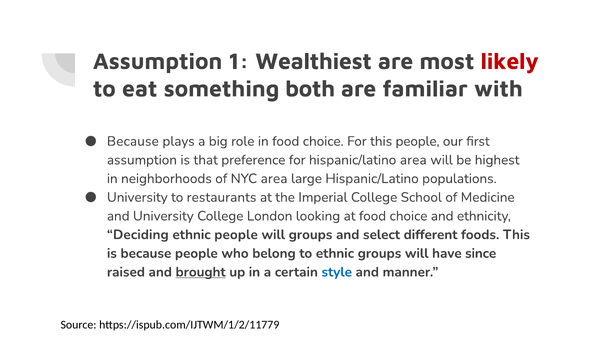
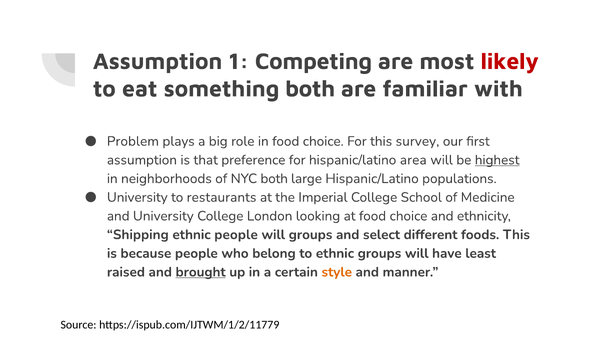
Wealthiest: Wealthiest -> Competing (314, 61)
Because: Because -> Problem (133, 141)
this people: people -> survey (417, 141)
highest underline: none -> present (497, 160)
NYC area: area -> both (274, 178)
Deciding: Deciding -> Shipping (138, 234)
since: since -> least (481, 253)
style colour: blue -> orange (337, 272)
